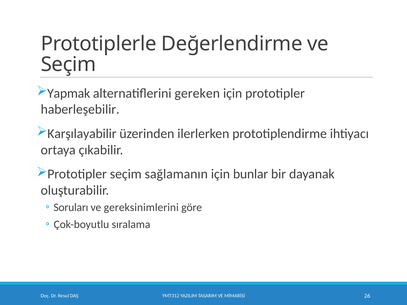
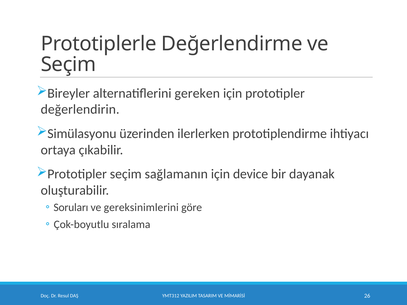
Yapmak: Yapmak -> Bireyler (69, 93)
haberleşebilir: haberleşebilir -> değerlendirin (80, 110)
Karşılayabilir: Karşılayabilir -> Simülasyonu (82, 134)
bunlar: bunlar -> device (251, 174)
